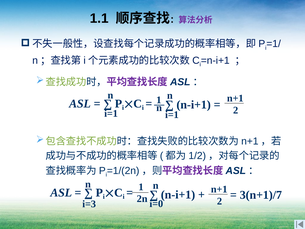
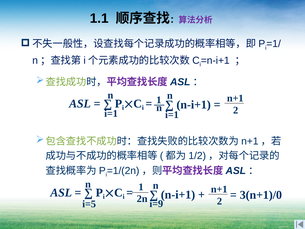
3(n+1)/7: 3(n+1)/7 -> 3(n+1)/0 (261, 195)
i=0: i=0 -> i=9 (156, 204)
i=3: i=3 -> i=5 (89, 204)
